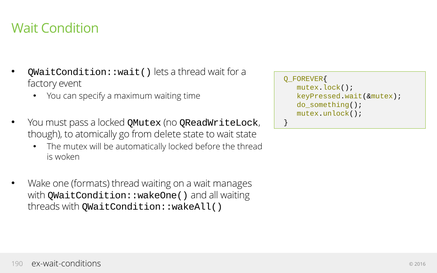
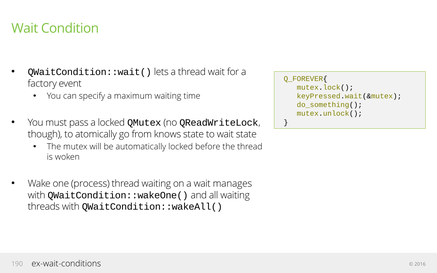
delete: delete -> knows (168, 134)
formats: formats -> process (90, 184)
